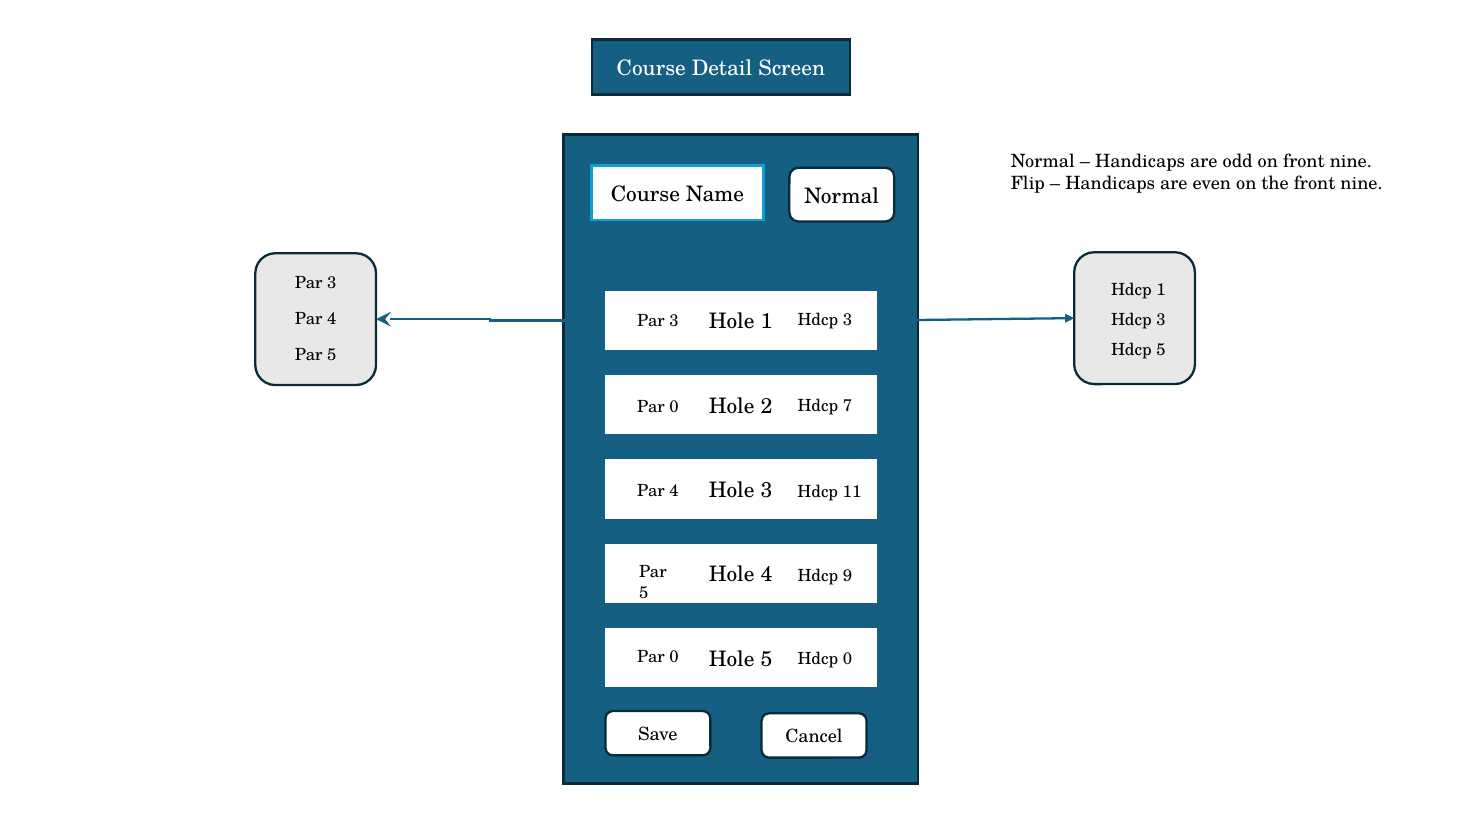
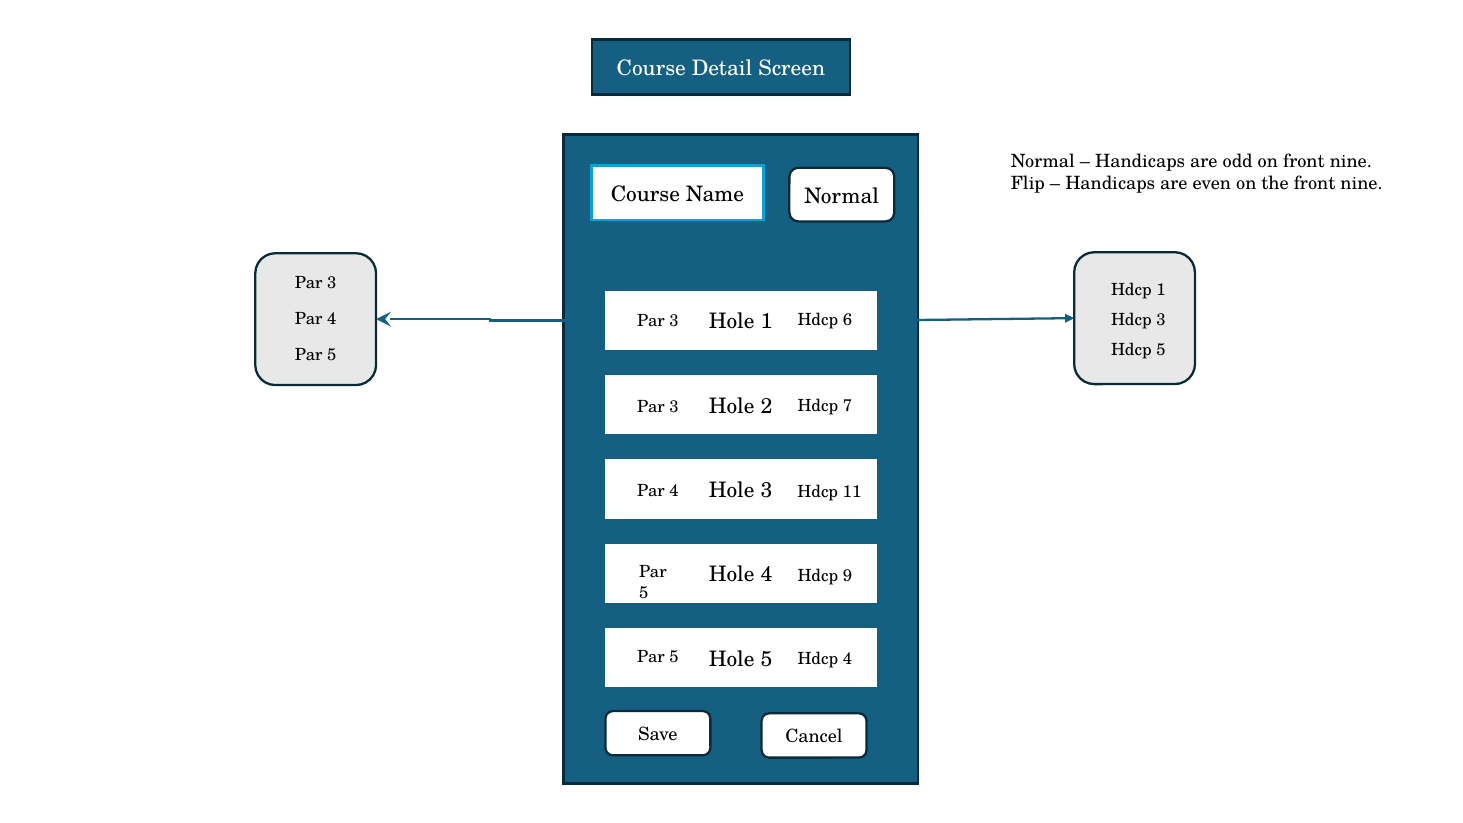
3: 3 -> 6 (848, 320)
0: 0 -> 3 (674, 407)
0: 0 -> 5 (674, 657)
Hdcp 0: 0 -> 4 (848, 658)
